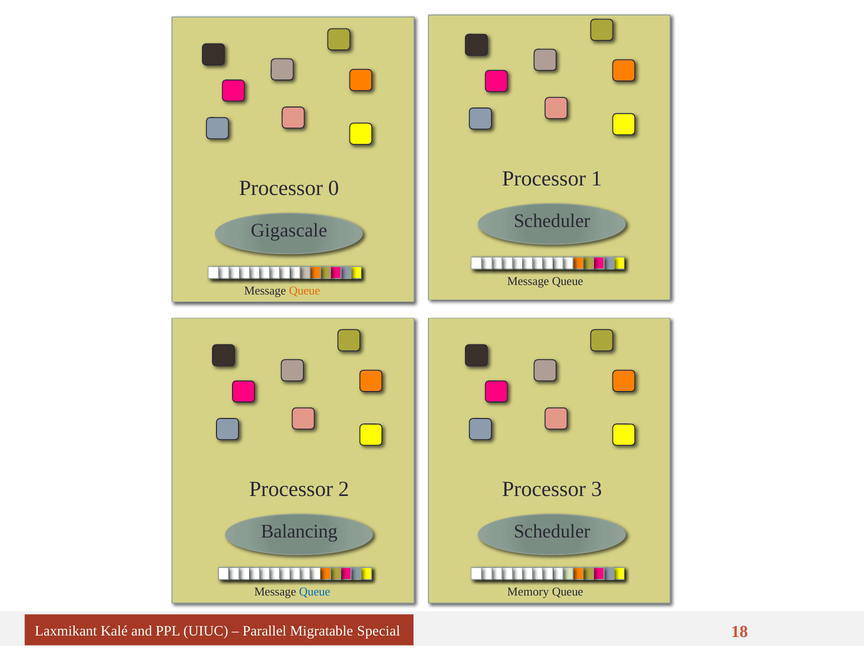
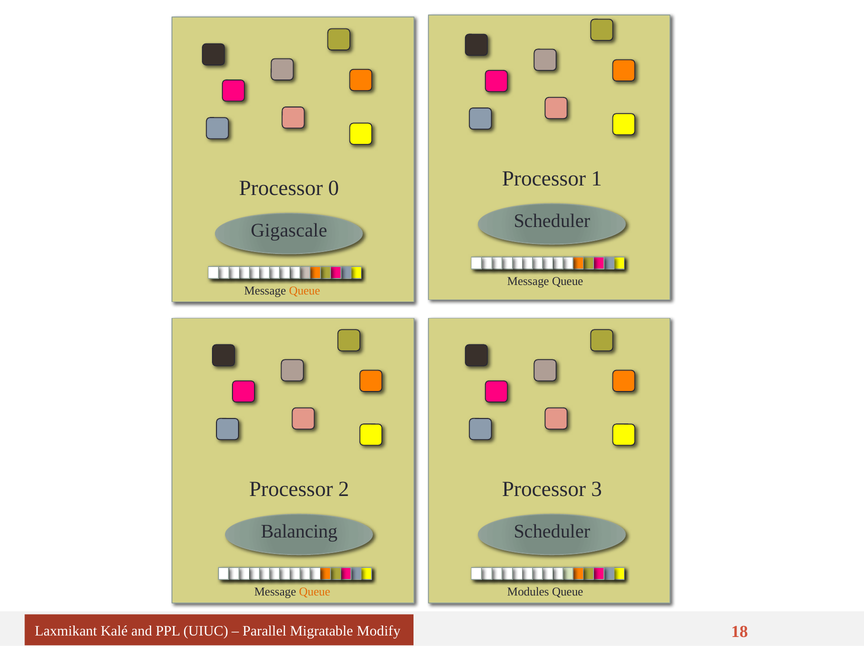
Queue colour: blue -> orange (315, 592)
Memory: Memory -> Modules (528, 592)
Special: Special -> Modify (379, 631)
